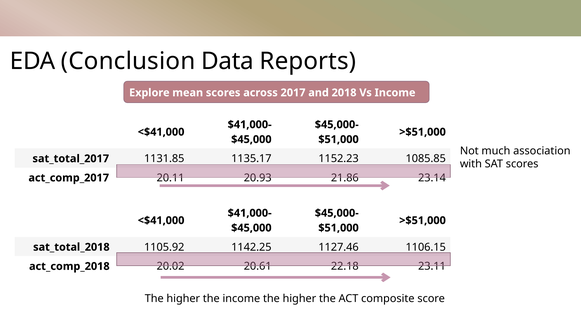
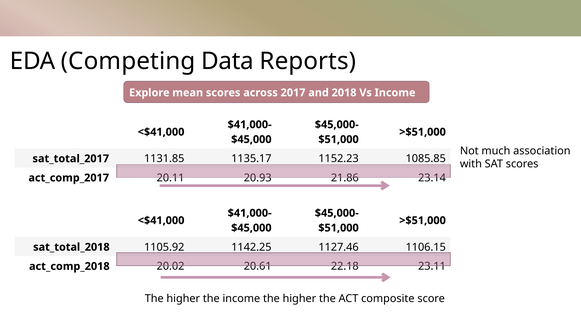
Conclusion: Conclusion -> Competing (128, 61)
